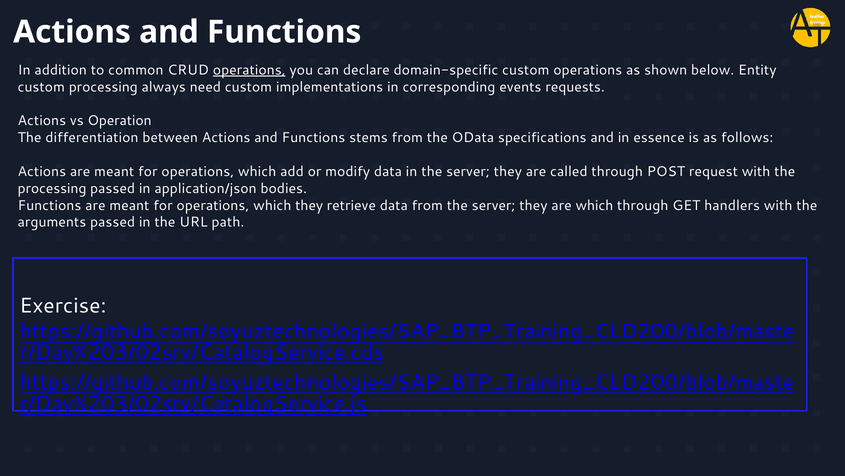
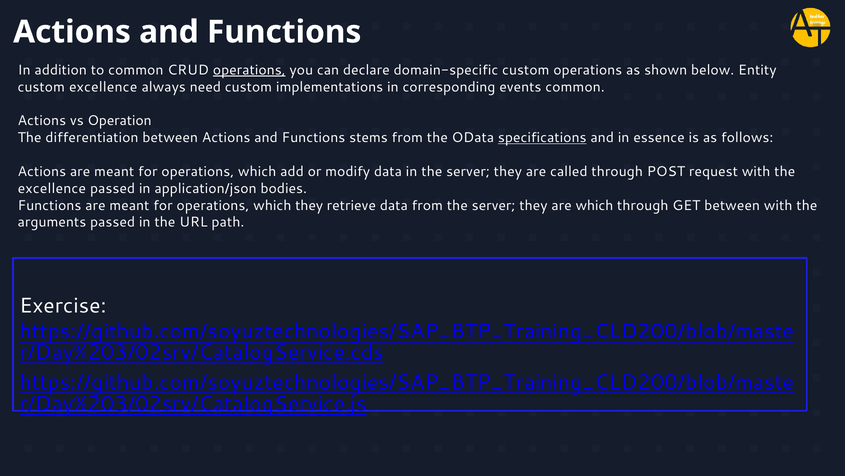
custom processing: processing -> excellence (103, 87)
events requests: requests -> common (575, 87)
specifications underline: none -> present (542, 138)
processing: processing -> excellence (52, 188)
GET handlers: handlers -> between (732, 205)
